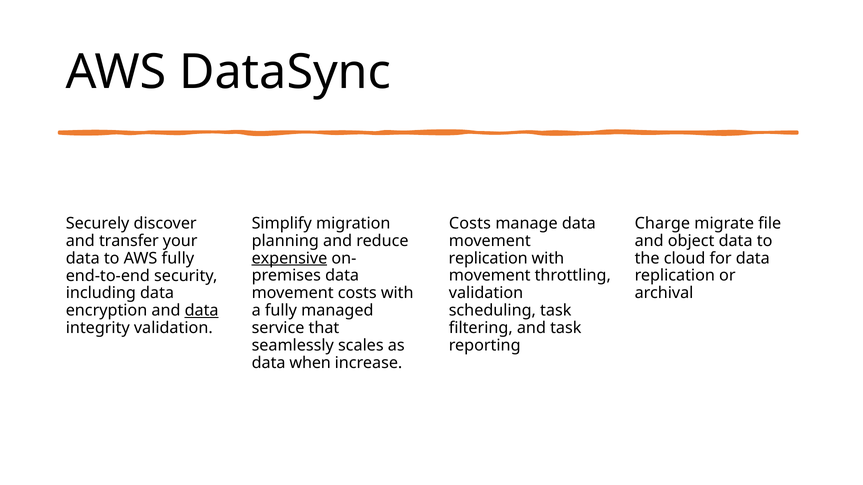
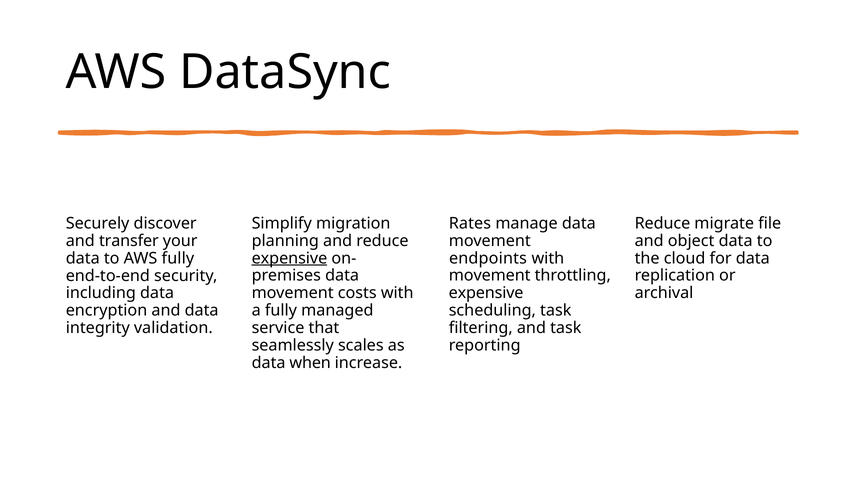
Costs: Costs -> Rates (470, 223)
Charge: Charge -> Reduce (662, 223)
replication: replication -> endpoints (488, 258)
validation: validation -> expensive (486, 293)
data underline: present -> none (202, 311)
